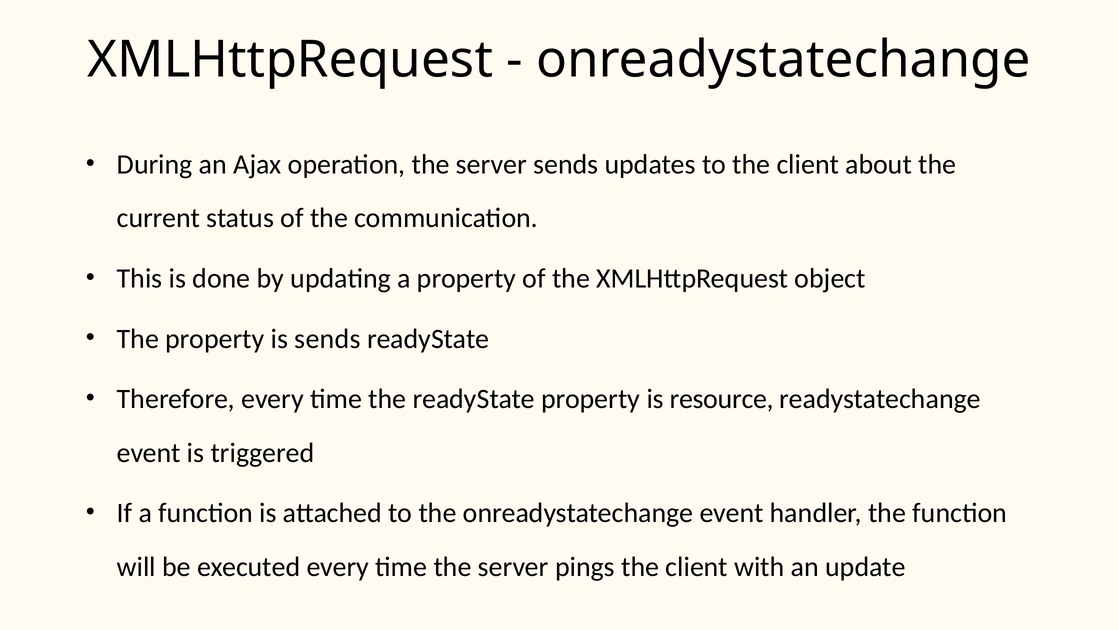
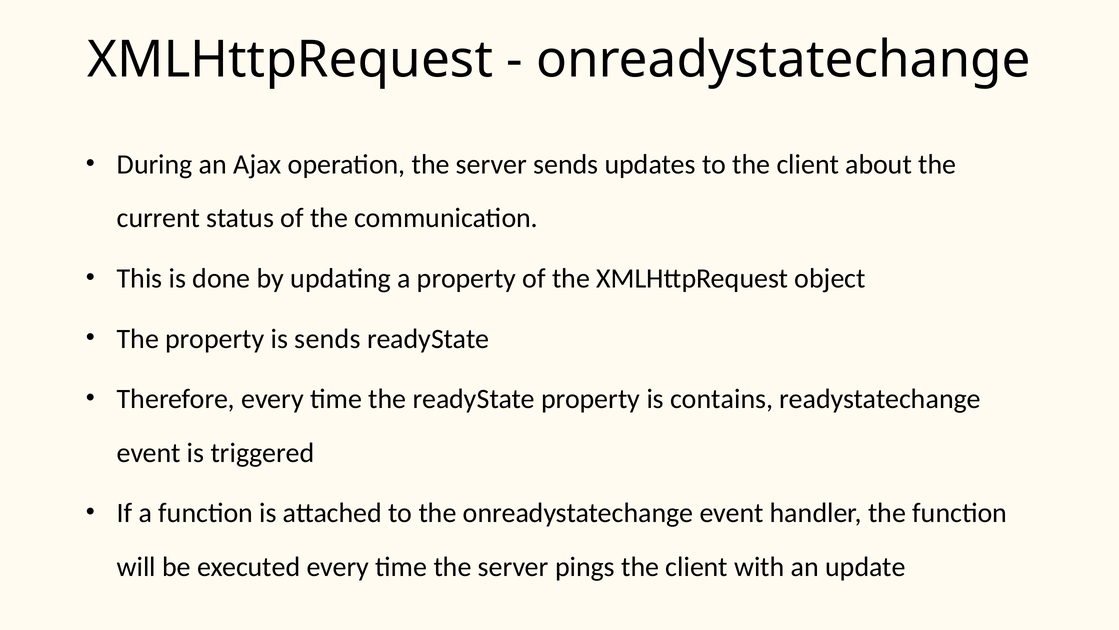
resource: resource -> contains (722, 399)
